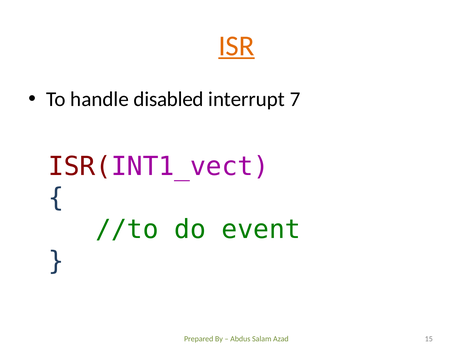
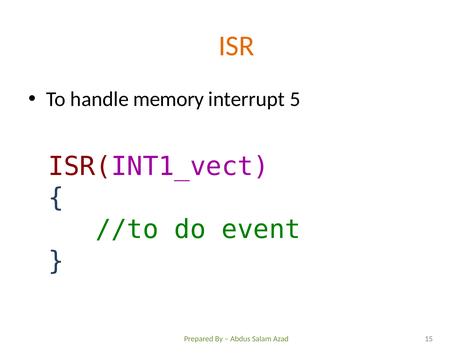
ISR underline: present -> none (236, 46)
disabled: disabled -> memory (169, 99)
7: 7 -> 5 (295, 99)
